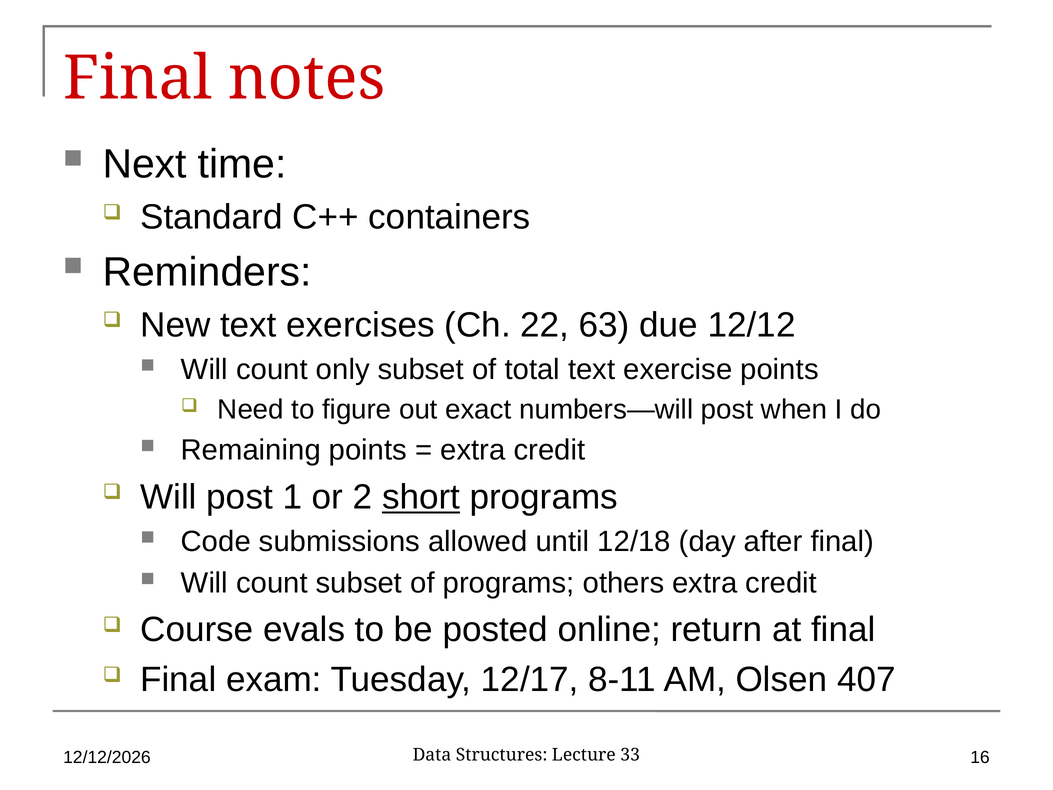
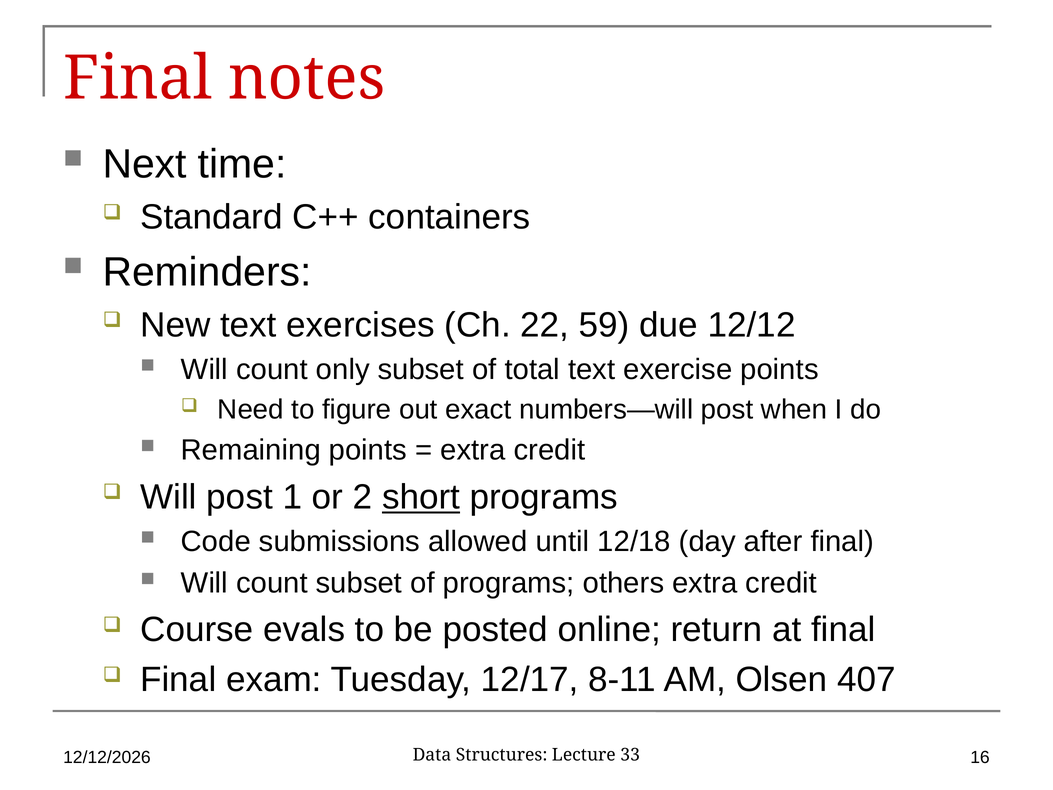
63: 63 -> 59 (604, 325)
